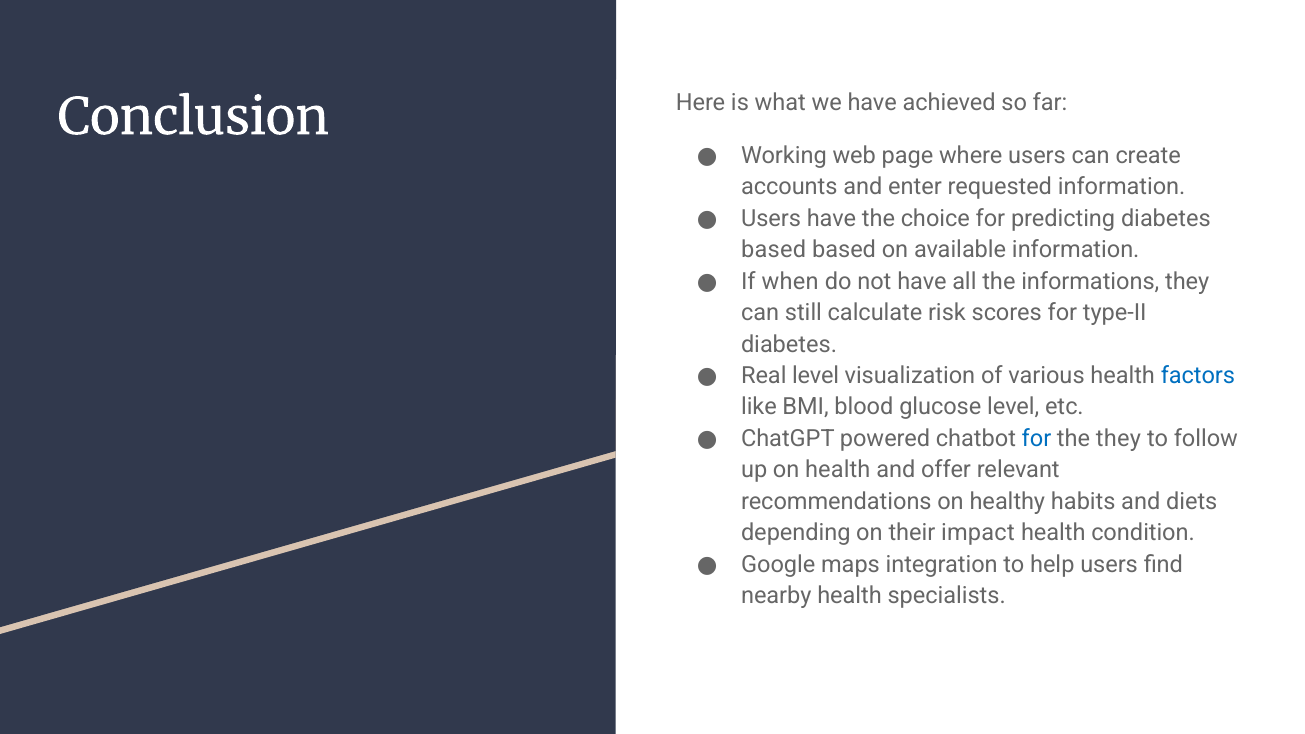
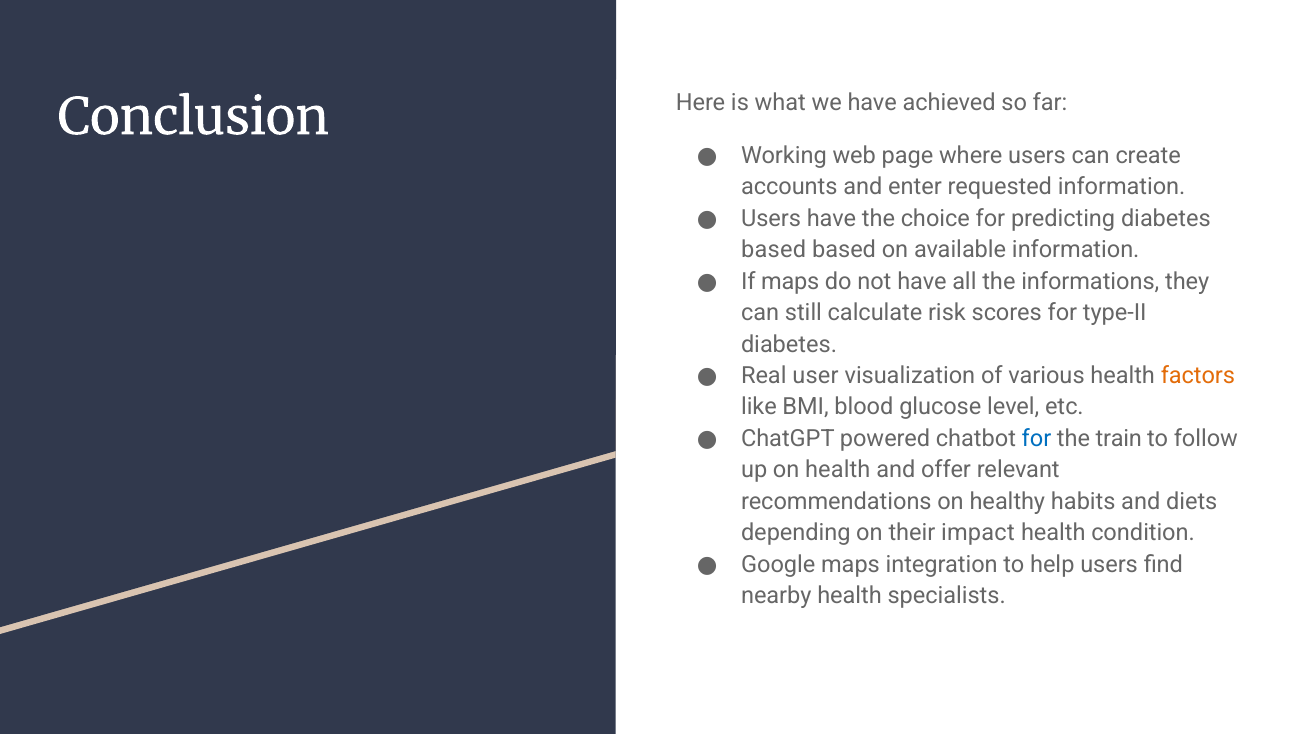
If when: when -> maps (790, 281)
Real level: level -> user (815, 376)
factors colour: blue -> orange (1198, 376)
the they: they -> train (1119, 439)
